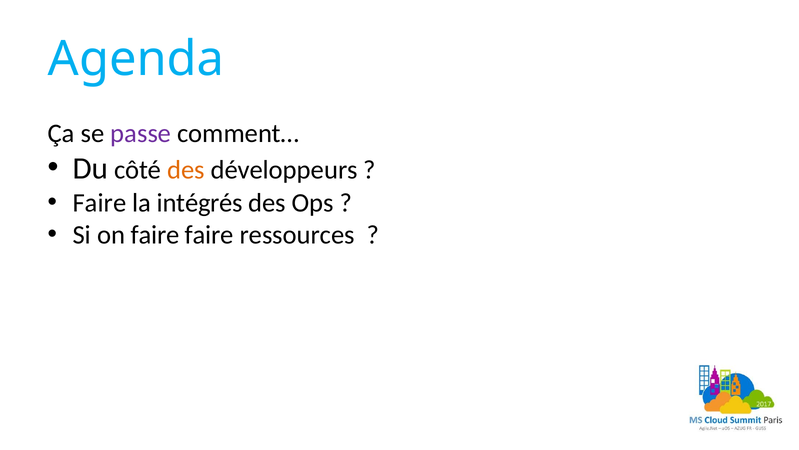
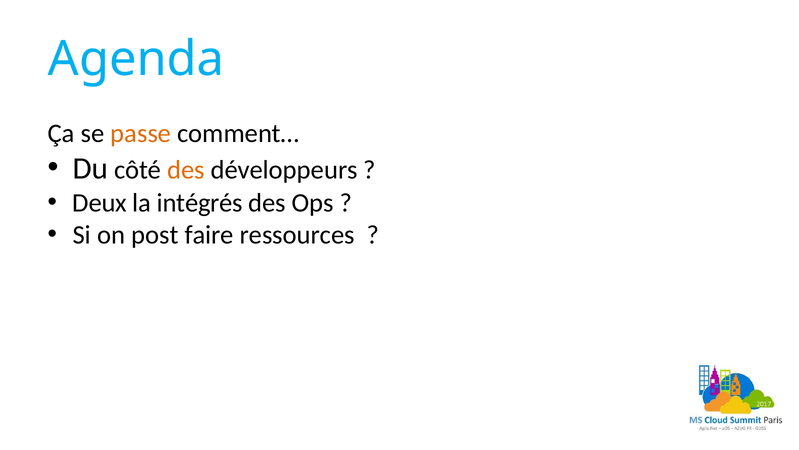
passe colour: purple -> orange (141, 133)
Faire: Faire -> Deux (100, 202)
on faire: faire -> post (155, 234)
